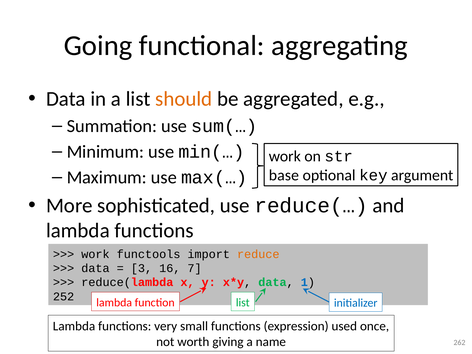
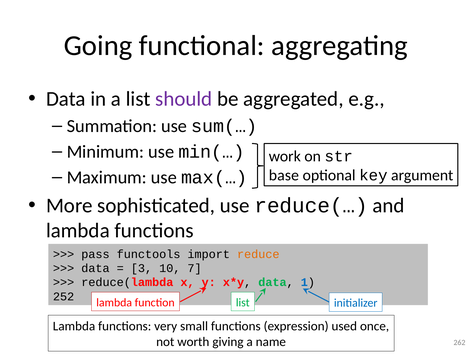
should colour: orange -> purple (184, 99)
work: work -> pass (95, 254)
16: 16 -> 10 (170, 268)
